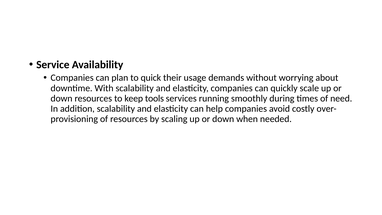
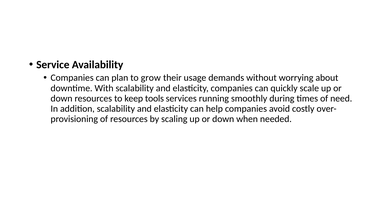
quick: quick -> grow (151, 78)
